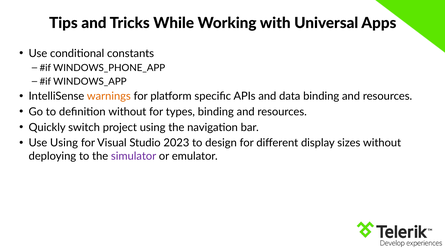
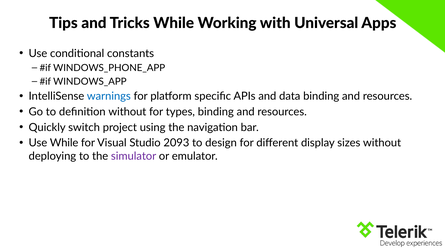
warnings colour: orange -> blue (109, 96)
Use Using: Using -> While (64, 143)
2023: 2023 -> 2093 (176, 143)
